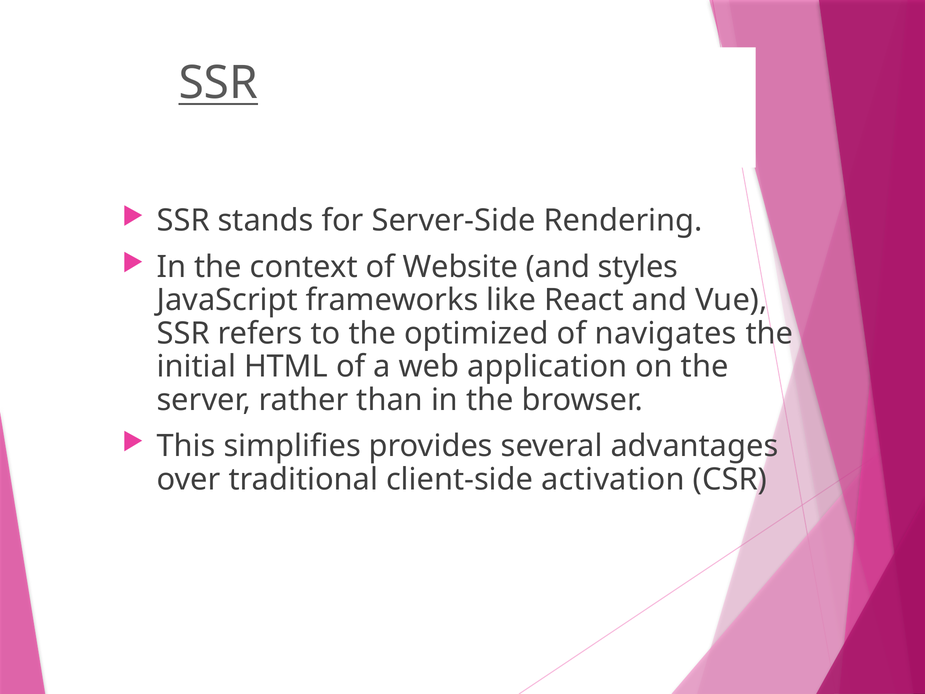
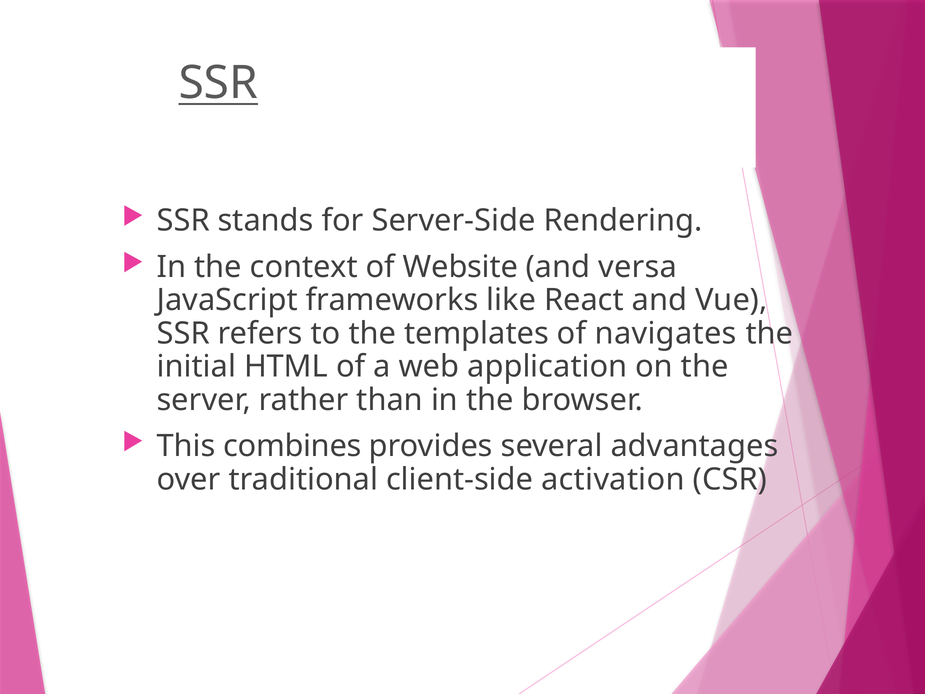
styles: styles -> versa (638, 267)
optimized: optimized -> templates (476, 333)
simplifies: simplifies -> combines (292, 446)
